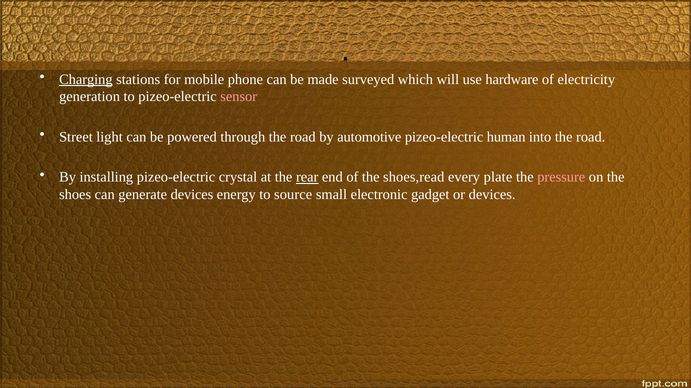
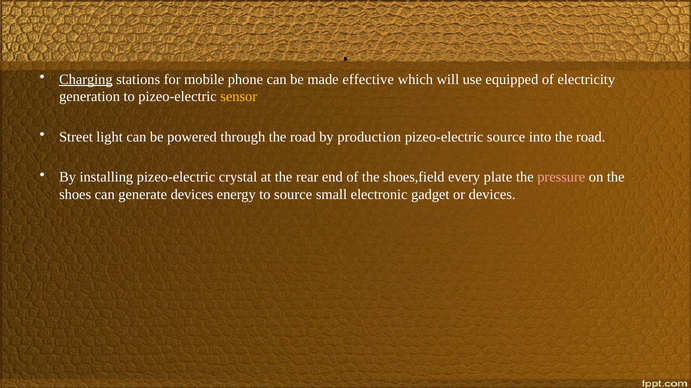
surveyed: surveyed -> effective (368, 80)
hardware: hardware -> equipped (512, 80)
sensor colour: pink -> yellow (239, 97)
automotive: automotive -> production (369, 137)
pizeo-electric human: human -> source (506, 137)
rear underline: present -> none (307, 177)
shoes,read: shoes,read -> shoes,field (414, 177)
